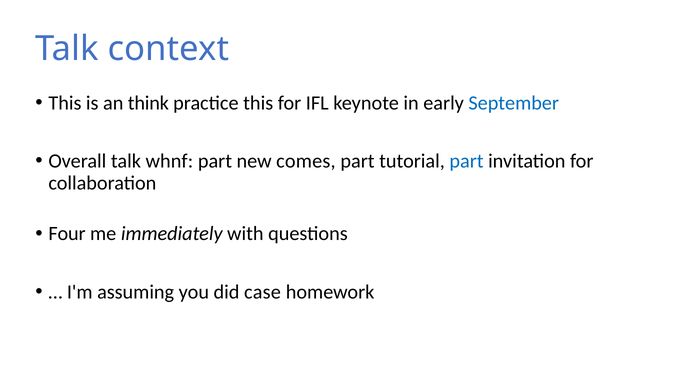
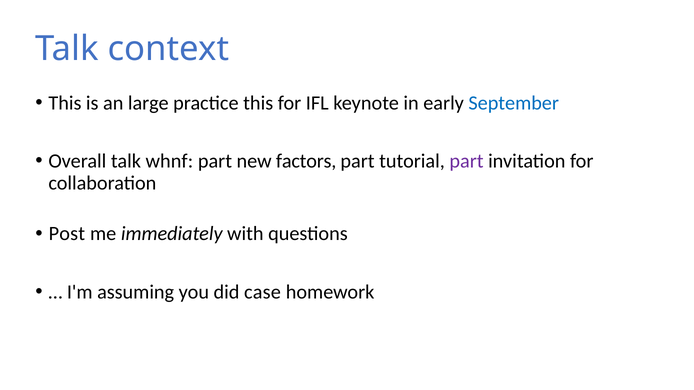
think: think -> large (148, 103)
comes: comes -> factors (306, 161)
part colour: blue -> purple (466, 161)
Four: Four -> Post (67, 234)
